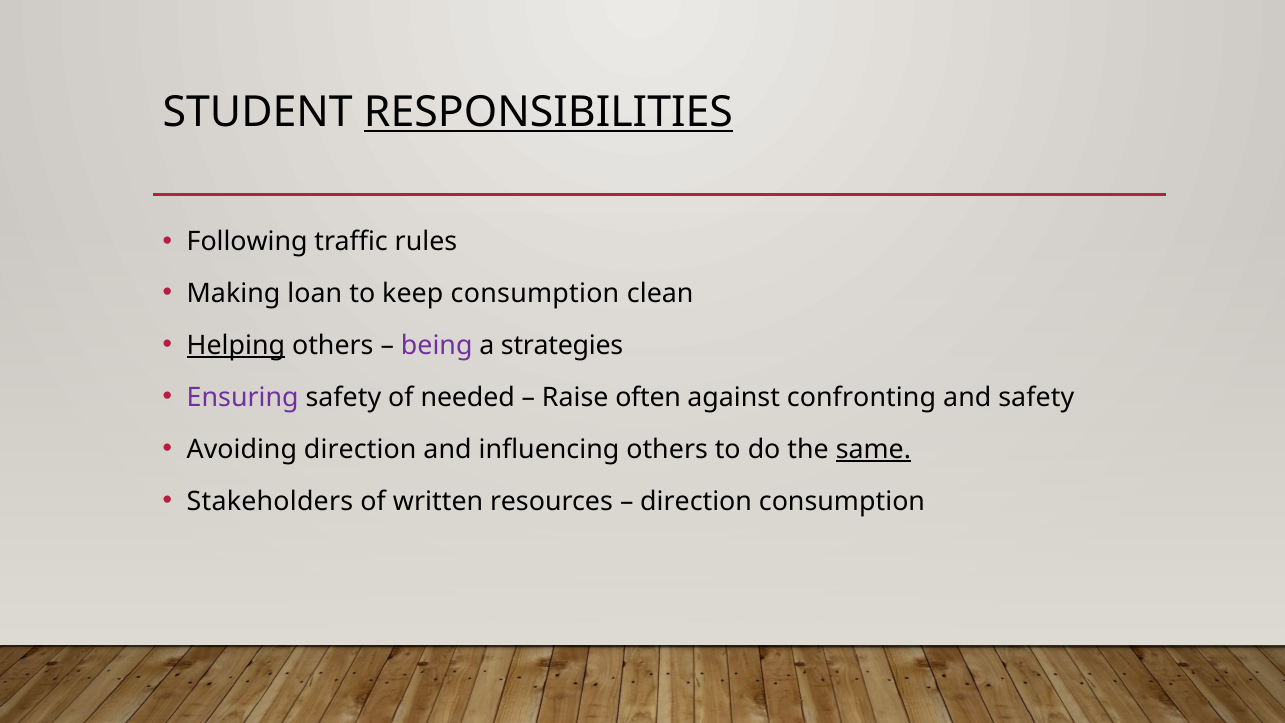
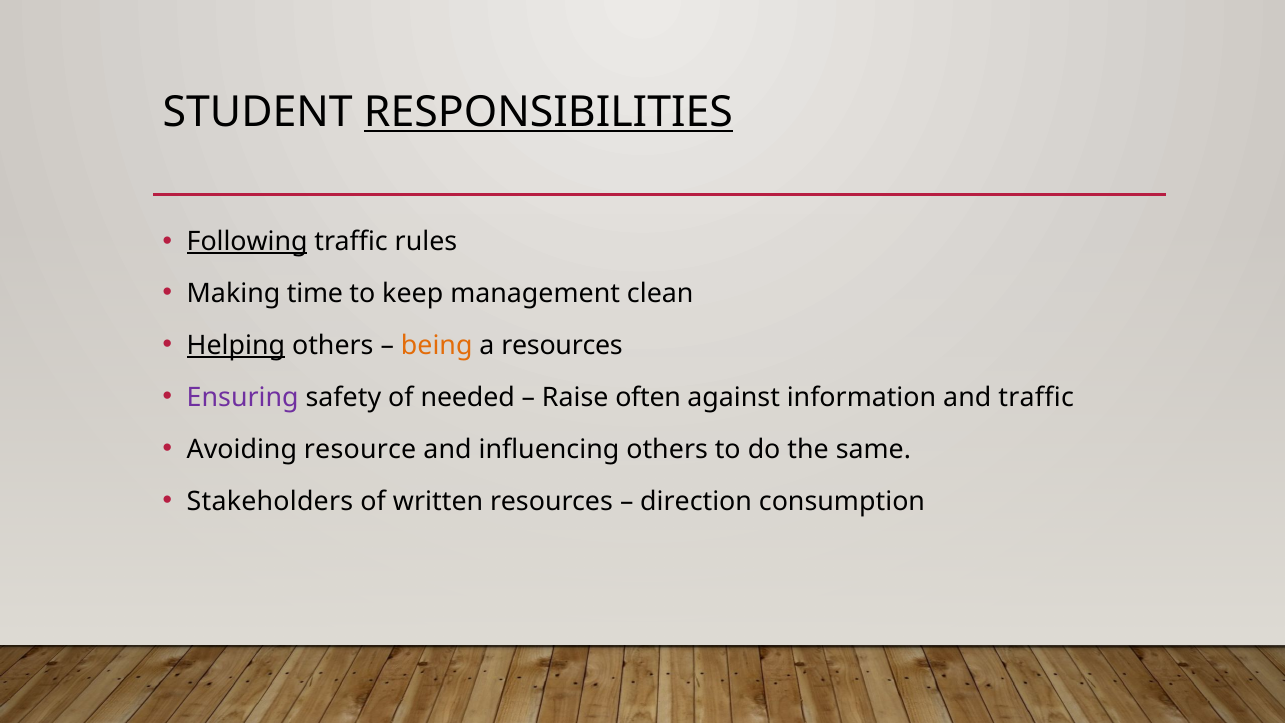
Following underline: none -> present (247, 242)
loan: loan -> time (315, 294)
keep consumption: consumption -> management (535, 294)
being colour: purple -> orange (437, 346)
a strategies: strategies -> resources (562, 346)
confronting: confronting -> information (861, 397)
and safety: safety -> traffic (1036, 397)
Avoiding direction: direction -> resource (360, 449)
same underline: present -> none (873, 449)
